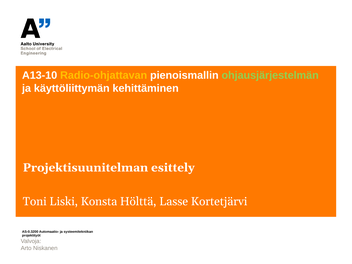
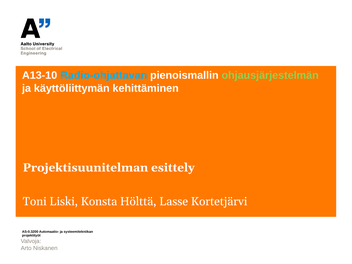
Radio-ohjattavan colour: yellow -> light blue (104, 75)
